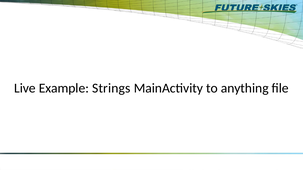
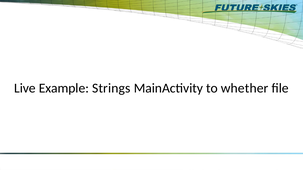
anything: anything -> whether (245, 88)
